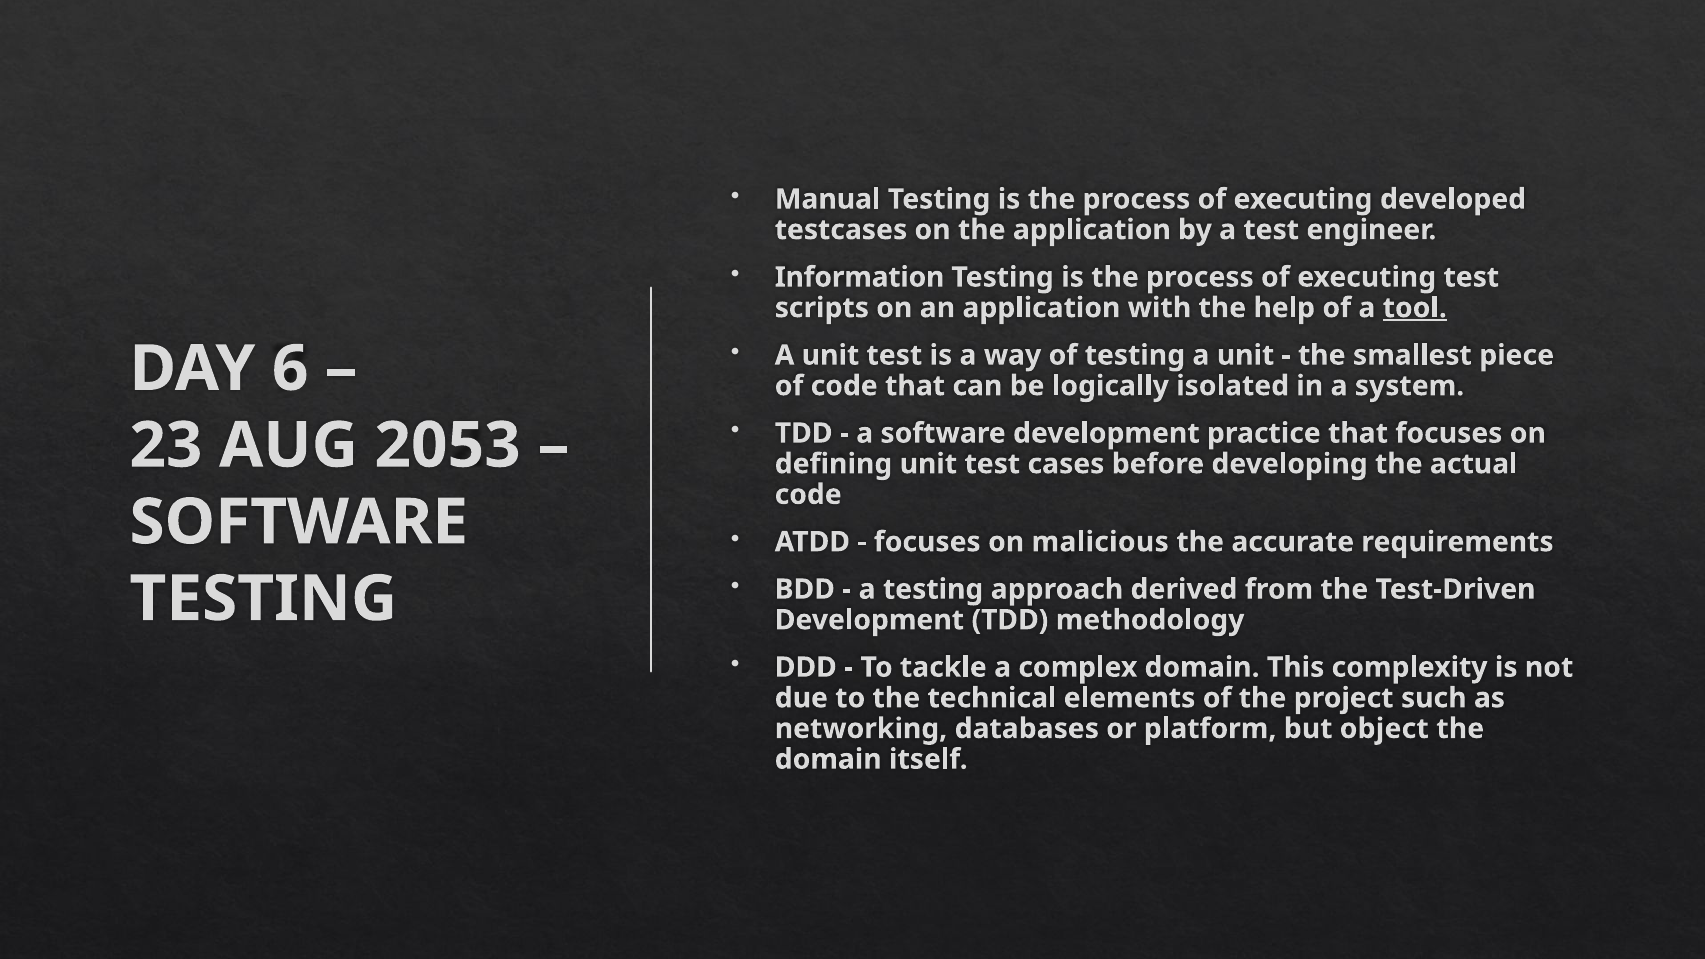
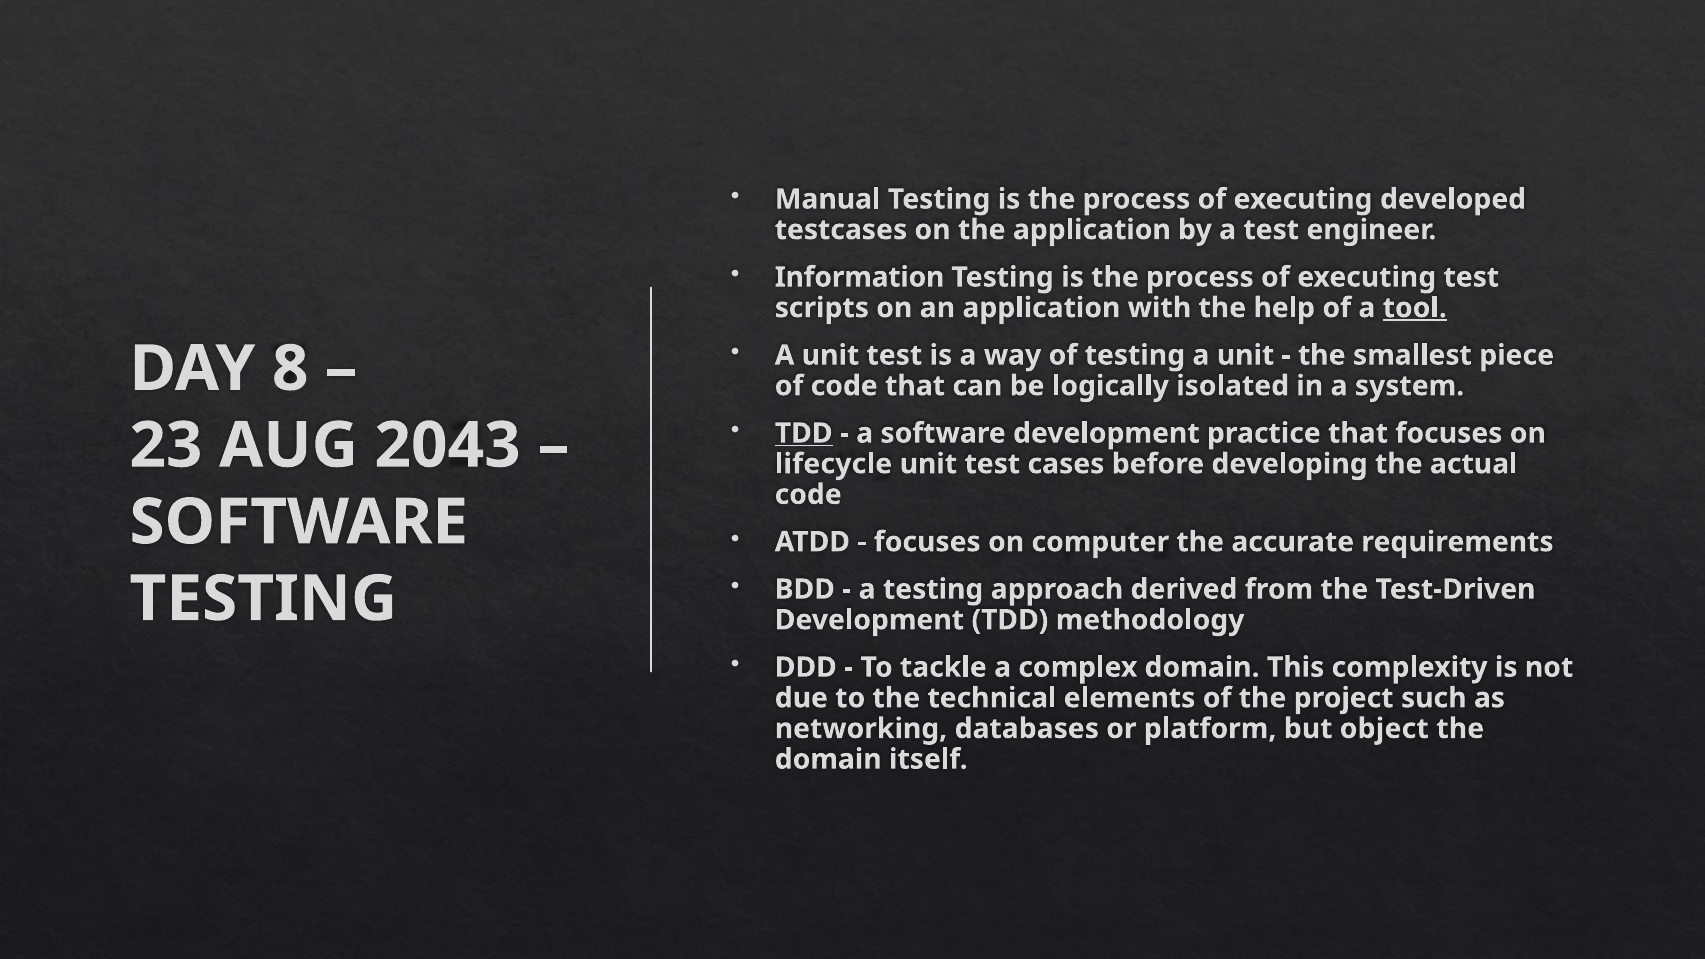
6: 6 -> 8 (290, 369)
TDD underline: none -> present (804, 433)
2053: 2053 -> 2043 (448, 446)
defining: defining -> lifecycle (833, 464)
malicious: malicious -> computer (1100, 542)
